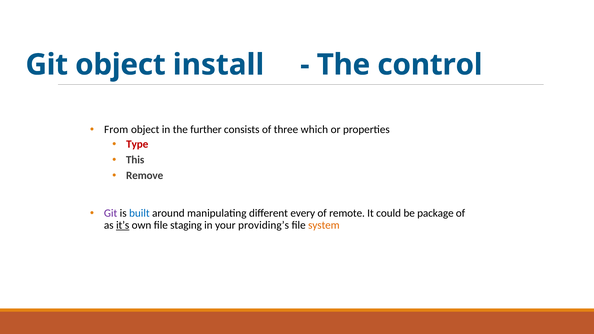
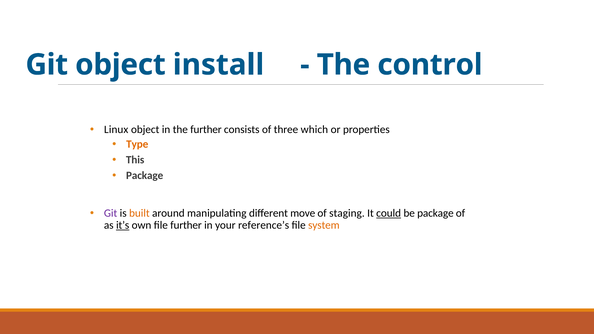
From: From -> Linux (116, 130)
Type colour: red -> orange (137, 144)
Remove: Remove -> Package (145, 176)
built colour: blue -> orange (139, 213)
every: every -> move (303, 213)
remote: remote -> staging (347, 213)
could underline: none -> present (389, 213)
file staging: staging -> further (186, 225)
providing’s: providing’s -> reference’s (264, 225)
